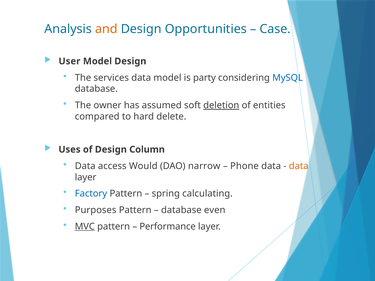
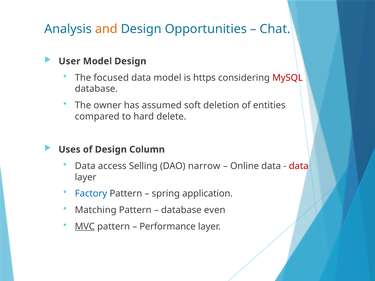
Case: Case -> Chat (275, 29)
services: services -> focused (111, 78)
party: party -> https (204, 78)
MySQL colour: blue -> red (288, 78)
deletion underline: present -> none (221, 105)
Would: Would -> Selling (143, 166)
Phone: Phone -> Online (245, 166)
data colour: orange -> red (299, 166)
calculating: calculating -> application (208, 194)
Purposes: Purposes -> Matching (96, 210)
